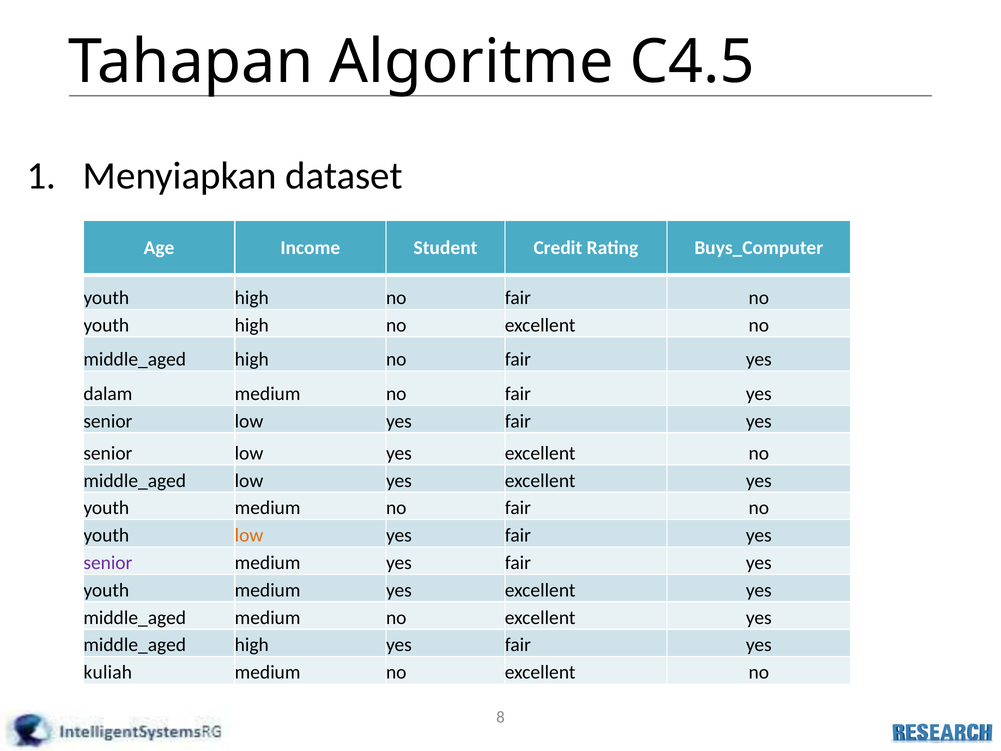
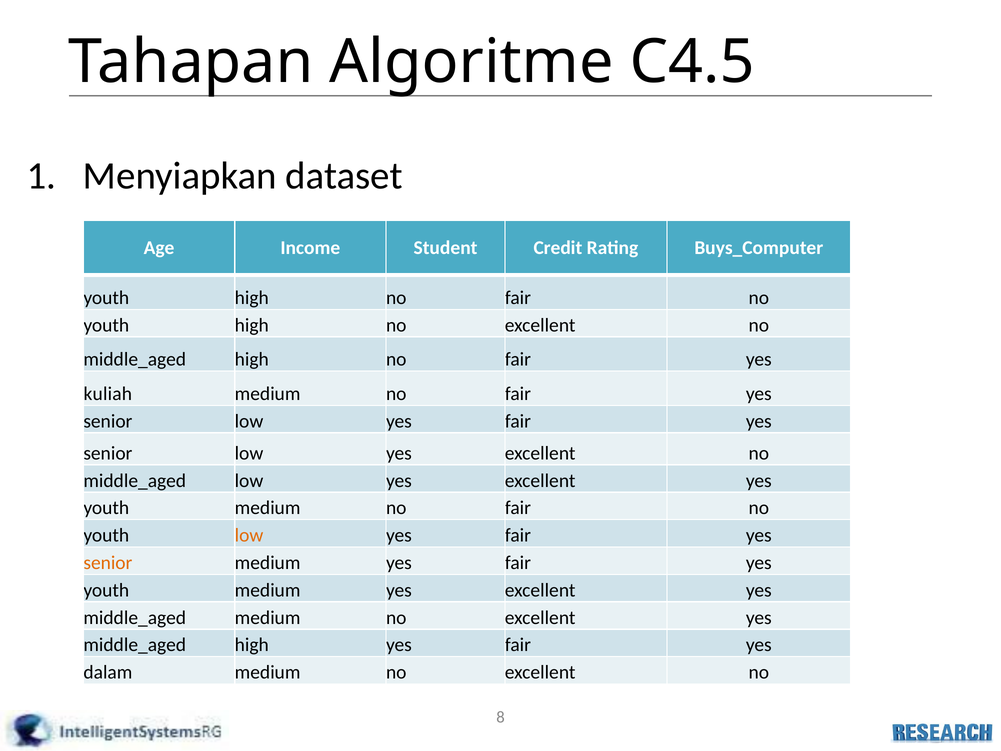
dalam: dalam -> kuliah (108, 394)
senior colour: purple -> orange (108, 563)
kuliah: kuliah -> dalam (108, 672)
